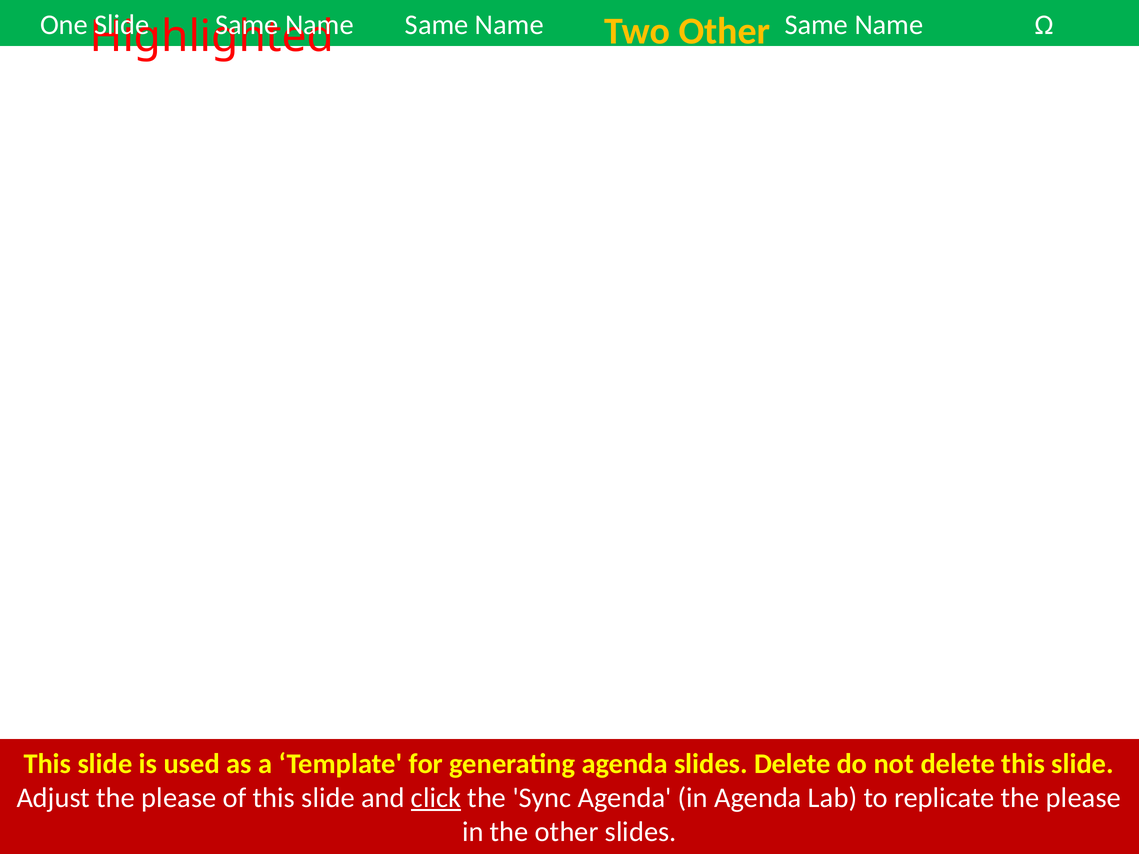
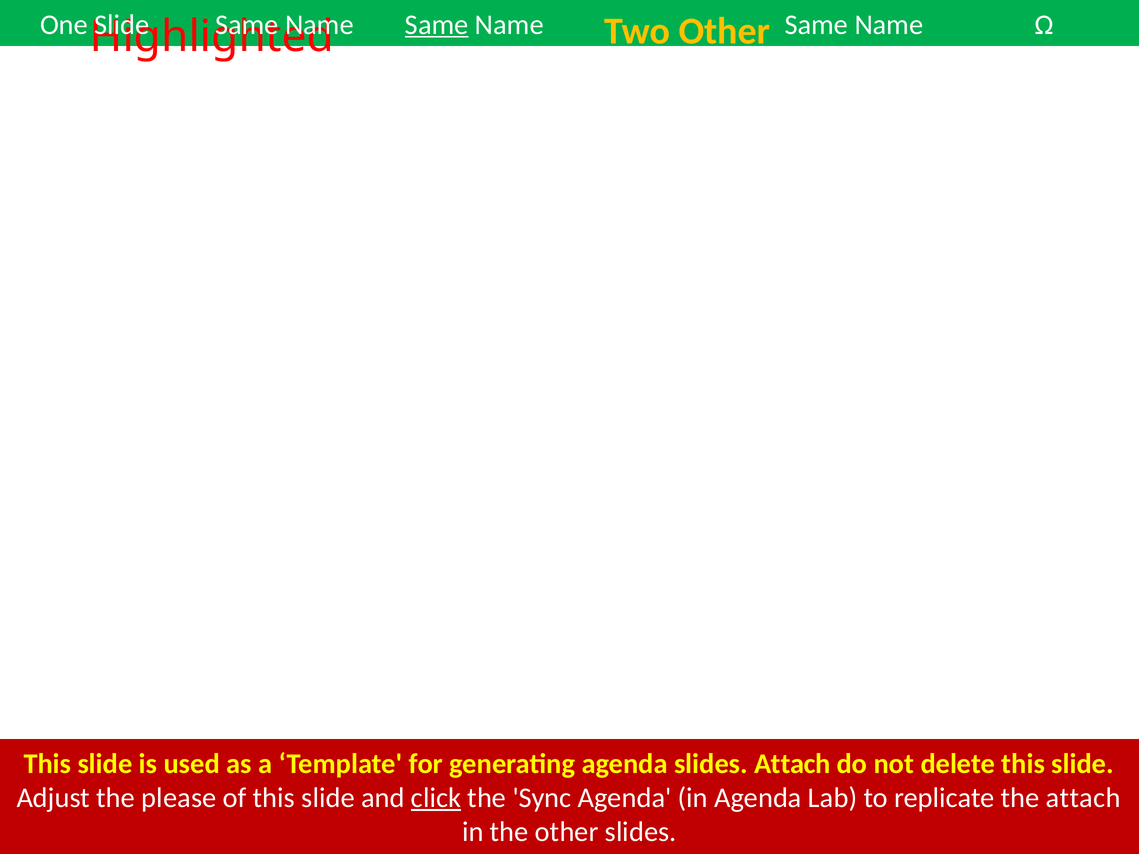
Same underline: none -> present (437, 25)
slides Delete: Delete -> Attach (792, 764)
replicate the please: please -> attach (1083, 798)
